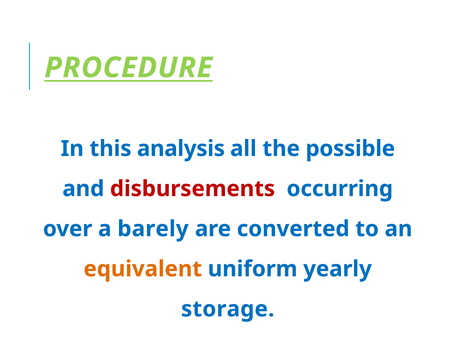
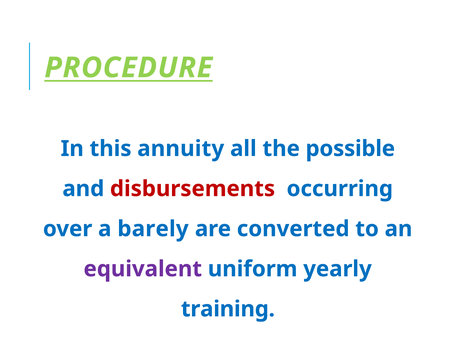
analysis: analysis -> annuity (181, 149)
equivalent colour: orange -> purple (143, 269)
storage: storage -> training (228, 309)
